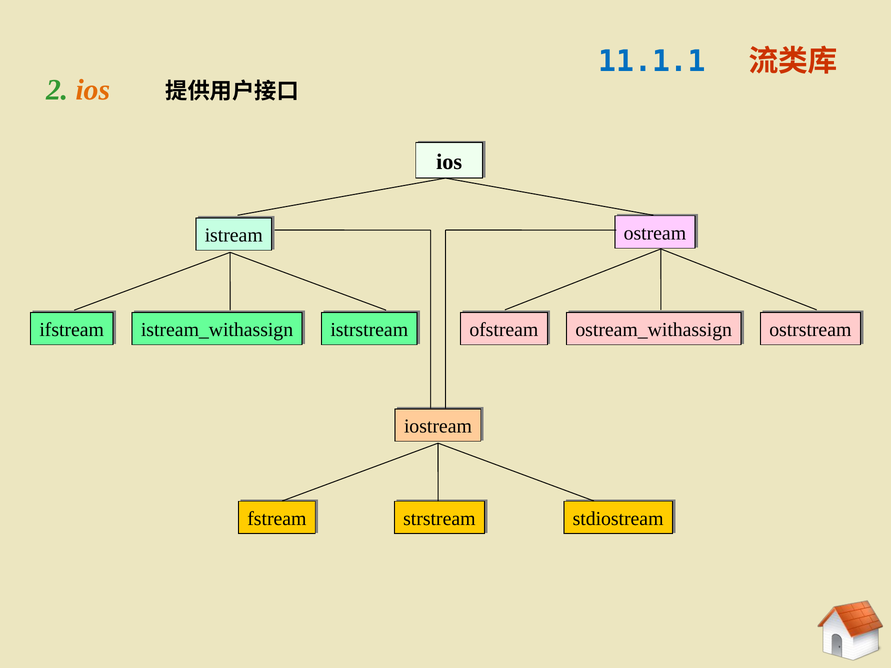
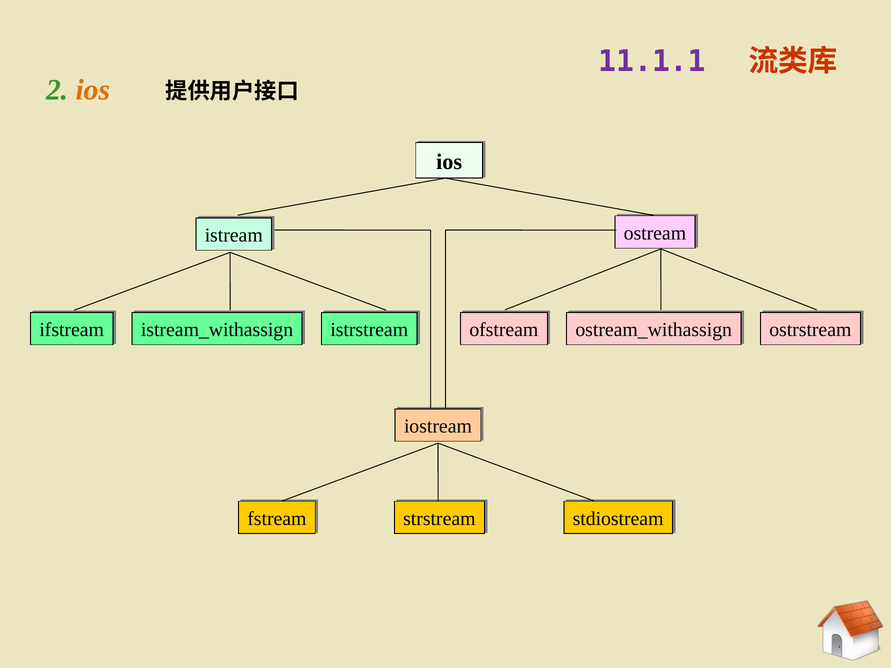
11.1.1 colour: blue -> purple (652, 61)
